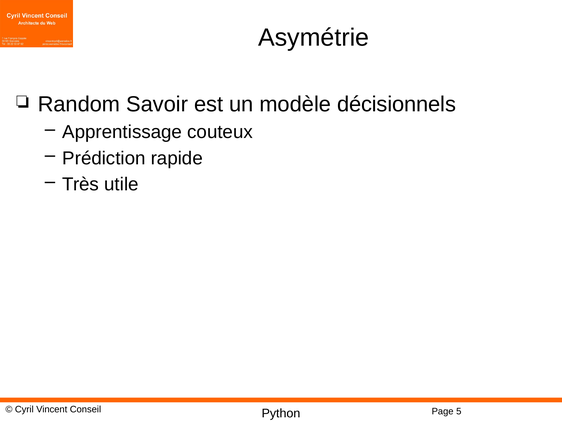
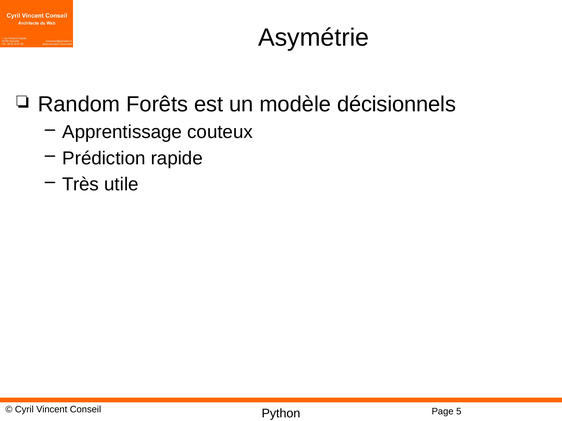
Savoir: Savoir -> Forêts (157, 104)
